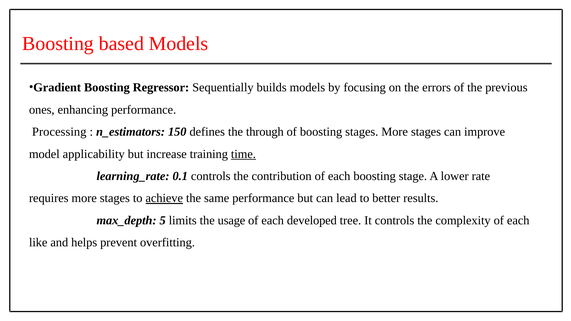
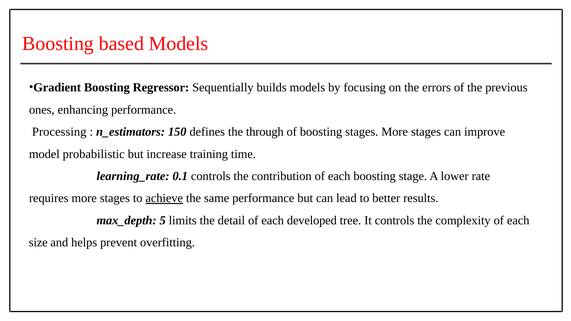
applicability: applicability -> probabilistic (94, 154)
time underline: present -> none (243, 154)
usage: usage -> detail (231, 220)
like: like -> size (38, 243)
